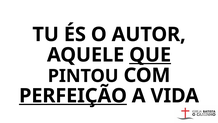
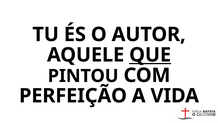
PERFEIÇÃO underline: present -> none (73, 96)
